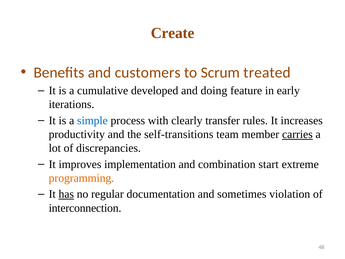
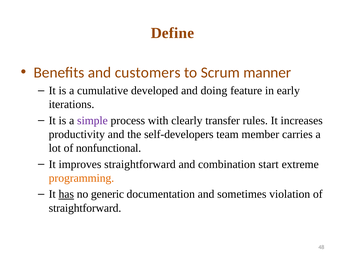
Create: Create -> Define (172, 33)
treated: treated -> manner (267, 72)
simple colour: blue -> purple (92, 120)
self-transitions: self-transitions -> self-developers (179, 134)
carries underline: present -> none (297, 134)
discrepancies: discrepancies -> nonfunctional (109, 148)
improves implementation: implementation -> straightforward (140, 164)
regular: regular -> generic (108, 194)
interconnection: interconnection -> straightforward (85, 208)
